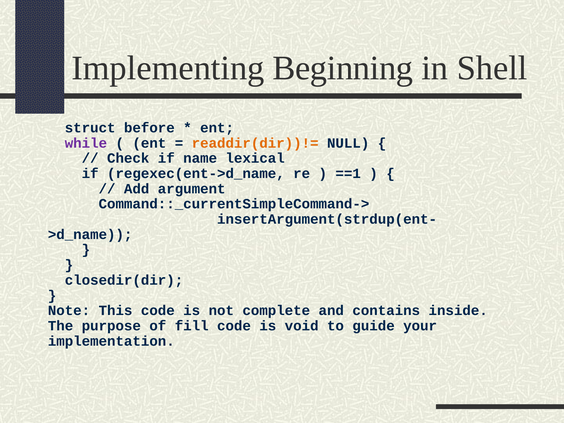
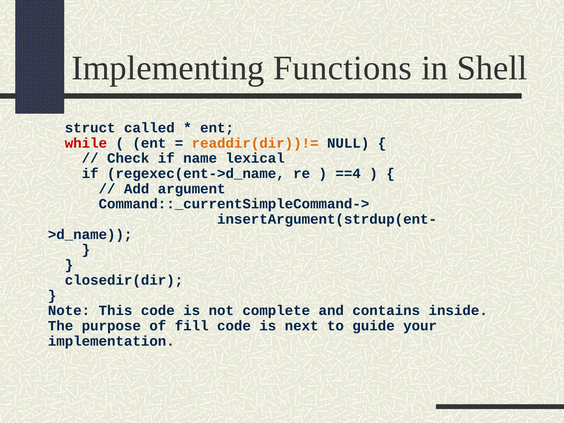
Beginning: Beginning -> Functions (342, 68)
before: before -> called (149, 128)
while colour: purple -> red (86, 143)
==1: ==1 -> ==4 (348, 174)
void: void -> next (302, 326)
